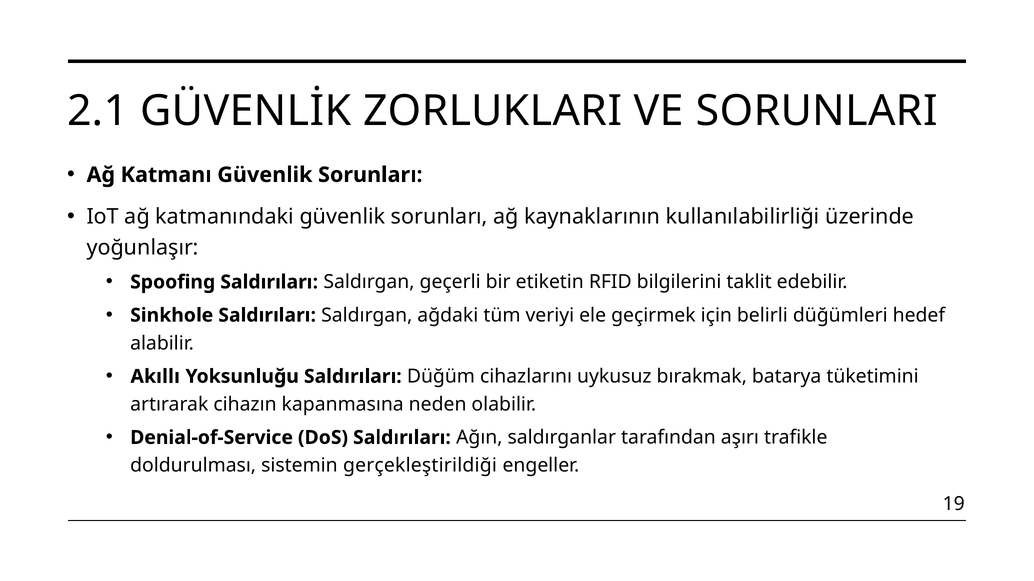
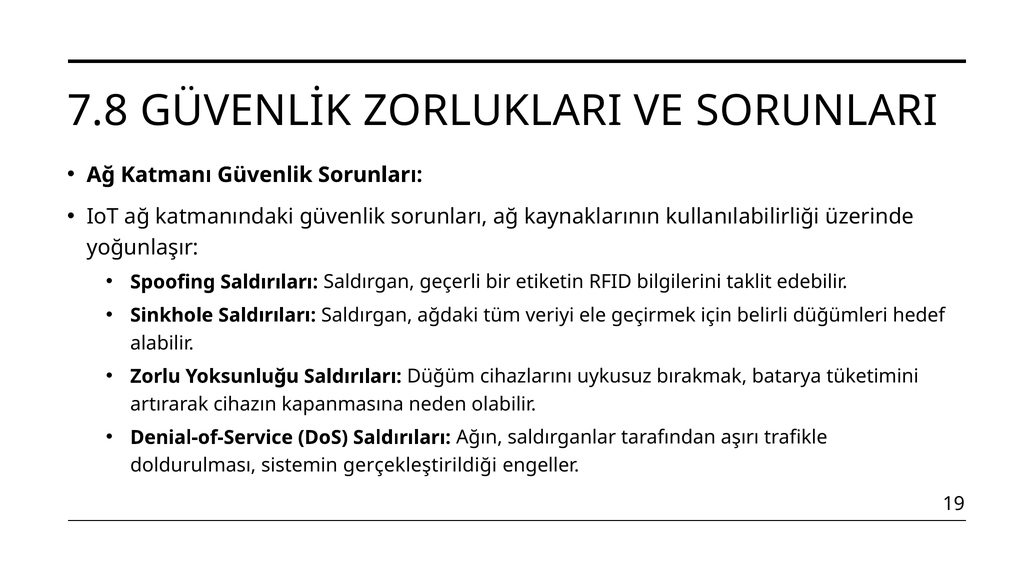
2.1: 2.1 -> 7.8 (98, 111)
Akıllı: Akıllı -> Zorlu (155, 377)
